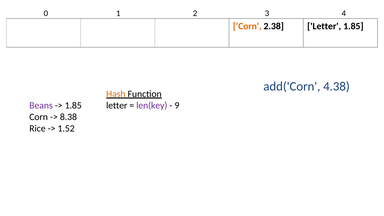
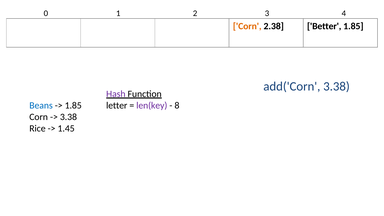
2.38 Letter: Letter -> Better (324, 26)
add('Corn 4.38: 4.38 -> 3.38 (336, 86)
Hash colour: orange -> purple (116, 94)
Beans colour: purple -> blue (41, 105)
9: 9 -> 8 (177, 105)
8.38: 8.38 -> 3.38 (68, 117)
1.52: 1.52 -> 1.45 (66, 128)
